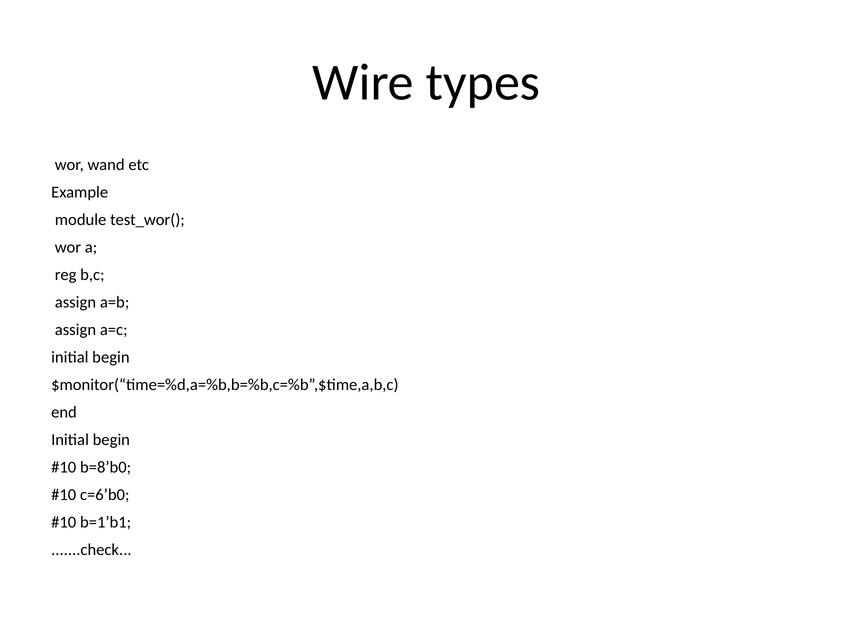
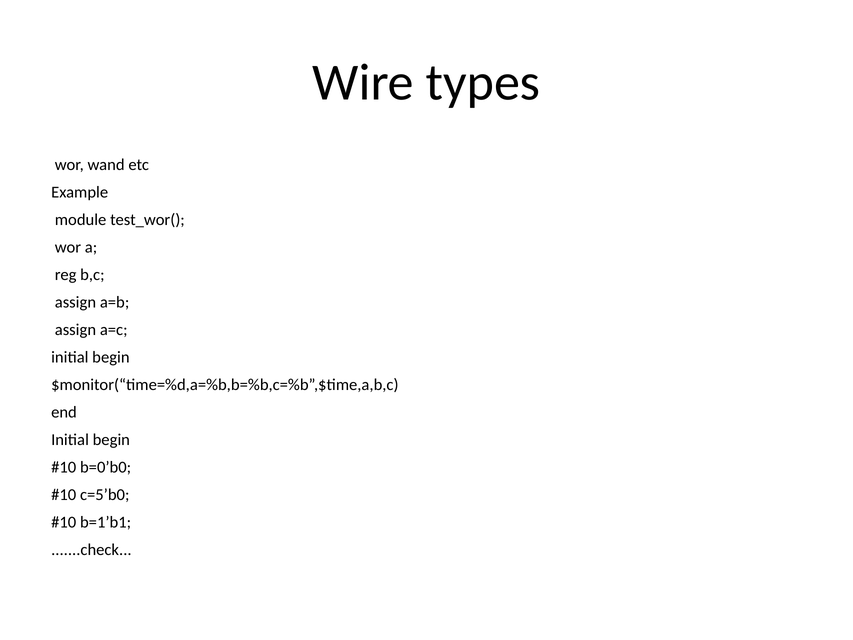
b=8’b0: b=8’b0 -> b=0’b0 (106, 467)
c=6’b0: c=6’b0 -> c=5’b0 (105, 495)
